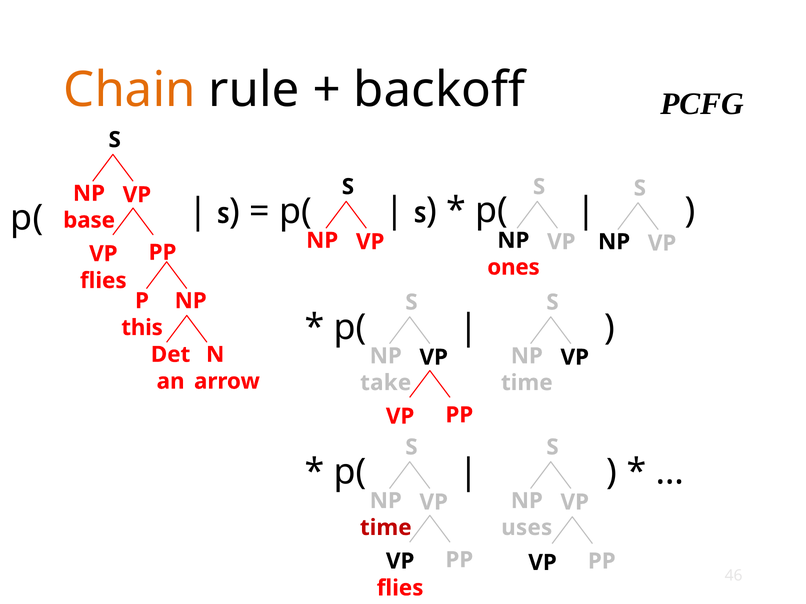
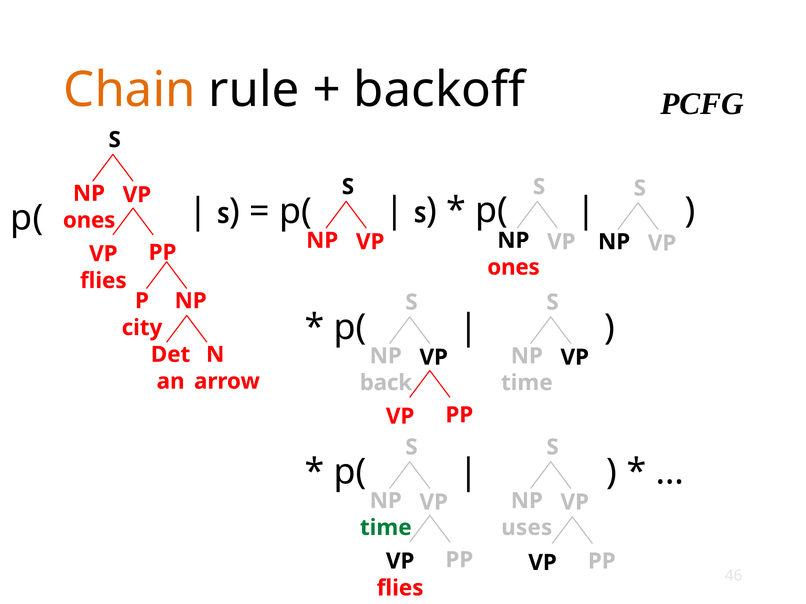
base: base -> ones (89, 220)
this: this -> city (142, 328)
take: take -> back (386, 383)
time colour: red -> green (386, 528)
